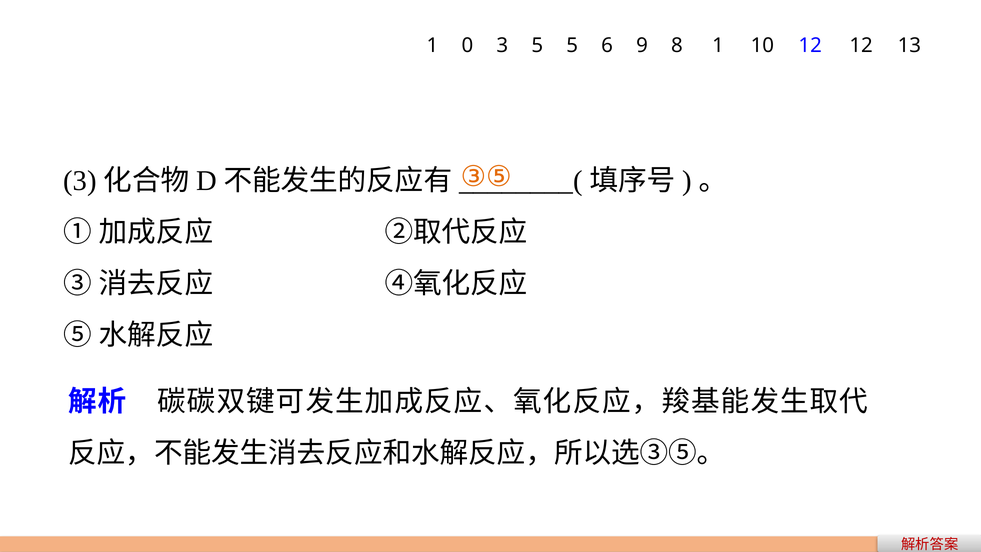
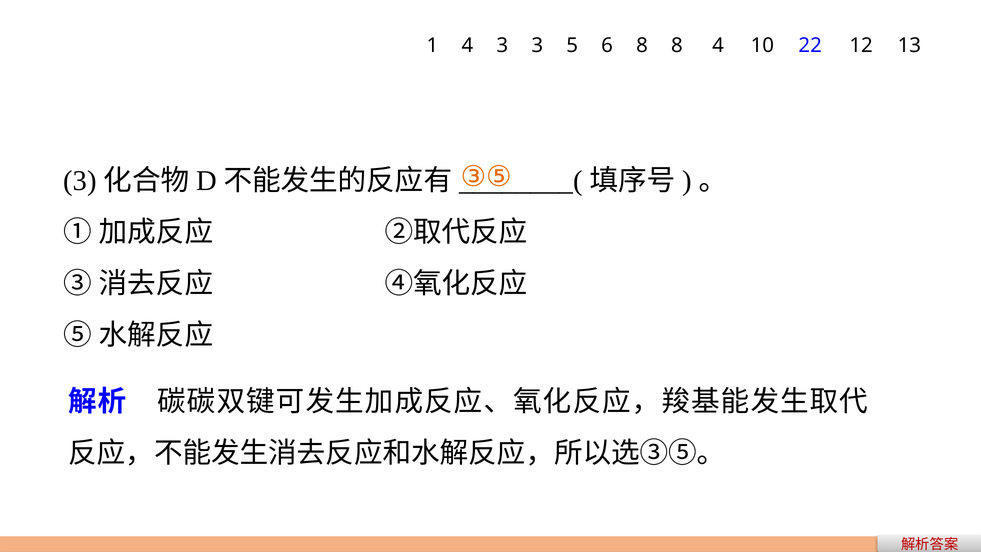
1 0: 0 -> 4 (467, 45)
3 5: 5 -> 3 (537, 45)
6 9: 9 -> 8 (642, 45)
8 1: 1 -> 4 (718, 45)
10 12: 12 -> 22 (810, 45)
